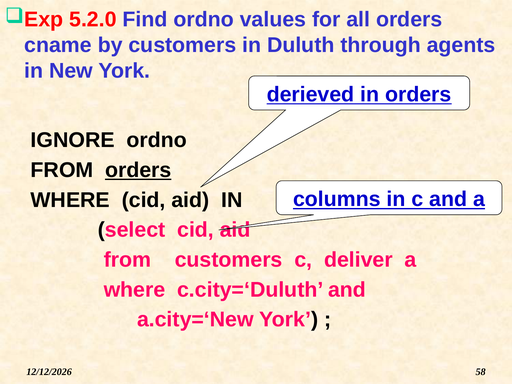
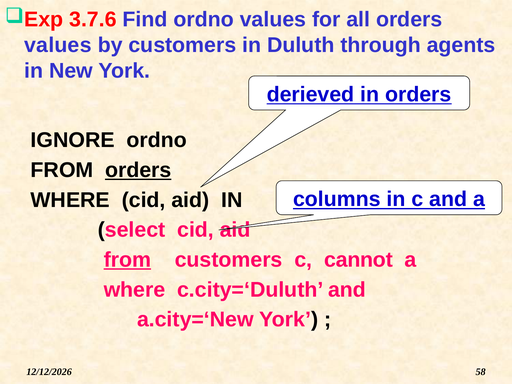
5.2.0: 5.2.0 -> 3.7.6 (93, 19)
cname: cname -> values (58, 45)
from underline: none -> present (127, 260)
deliver: deliver -> cannot (358, 260)
